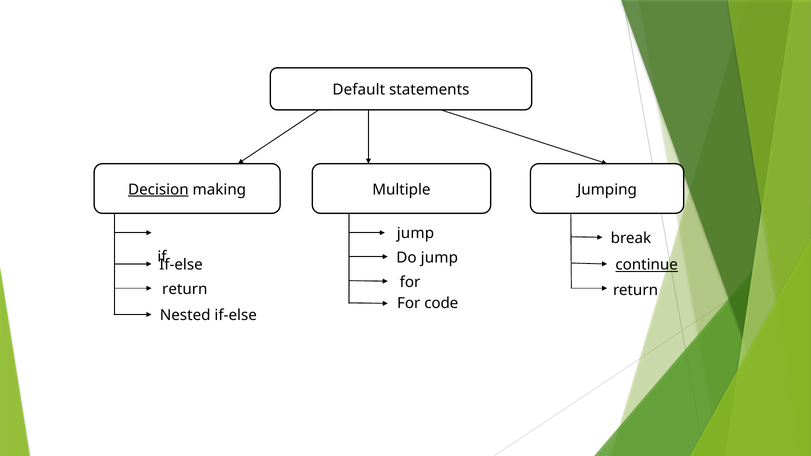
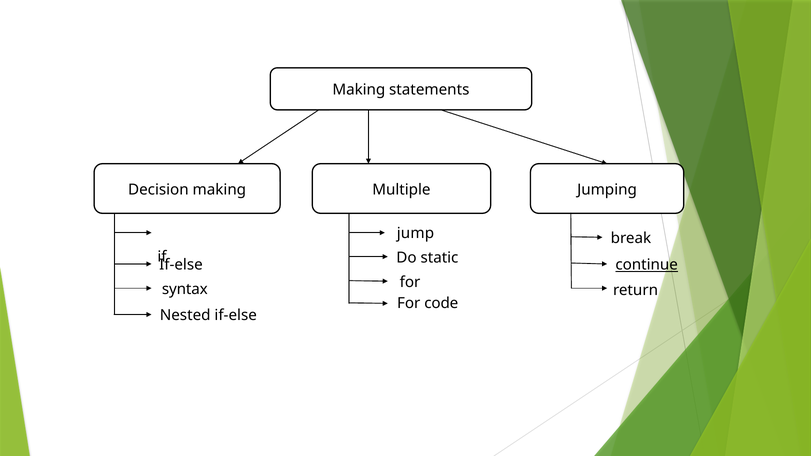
Default: Default -> Making (359, 90)
Decision underline: present -> none (158, 190)
Do jump: jump -> static (439, 258)
return: return -> syntax (185, 290)
